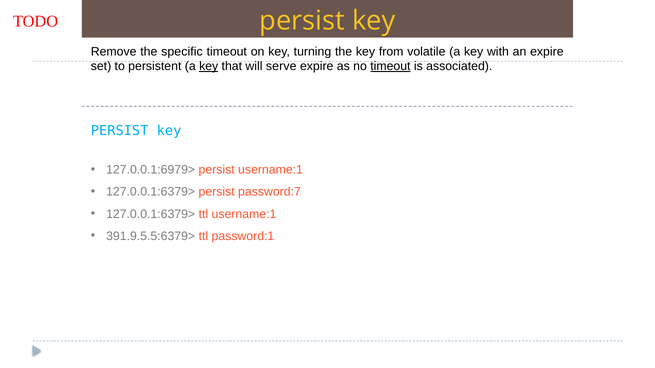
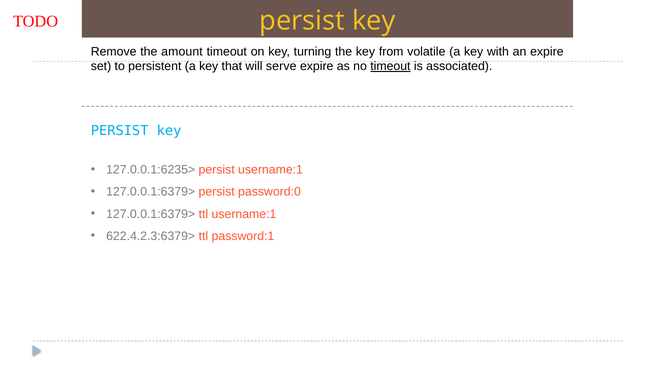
specific: specific -> amount (182, 52)
key underline: present -> none (209, 66)
127.0.0.1:6979>: 127.0.0.1:6979> -> 127.0.0.1:6235> (151, 170)
password:7: password:7 -> password:0 (269, 192)
391.9.5.5:6379>: 391.9.5.5:6379> -> 622.4.2.3:6379> (151, 236)
